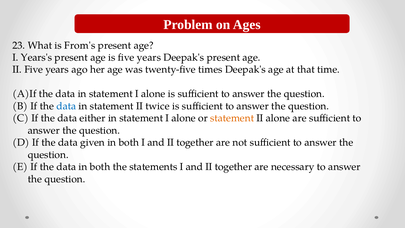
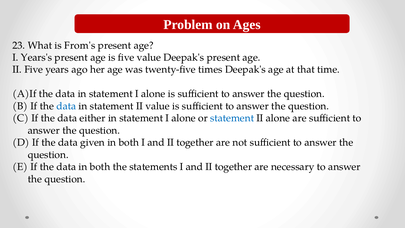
is five years: years -> value (149, 57)
II twice: twice -> value (158, 106)
statement colour: orange -> blue (232, 118)
